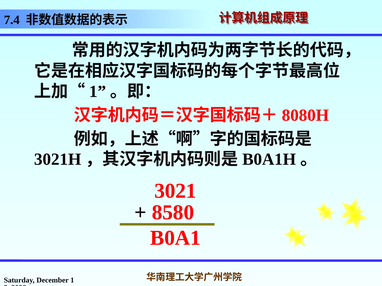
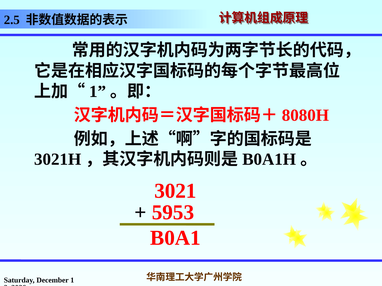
7.4: 7.4 -> 2.5 (12, 20)
8580: 8580 -> 5953 (173, 213)
